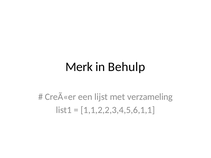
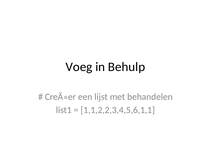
Merk: Merk -> Voeg (79, 67)
verzameling: verzameling -> behandelen (150, 97)
